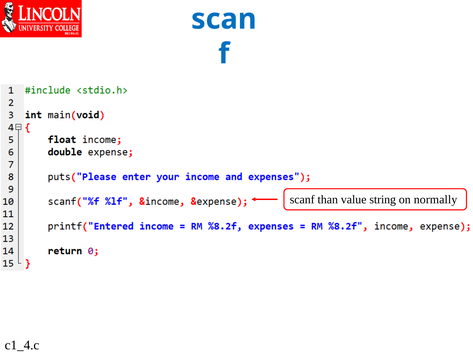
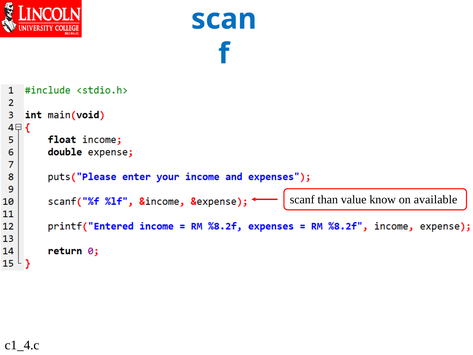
string: string -> know (383, 200)
normally: normally -> available (436, 200)
